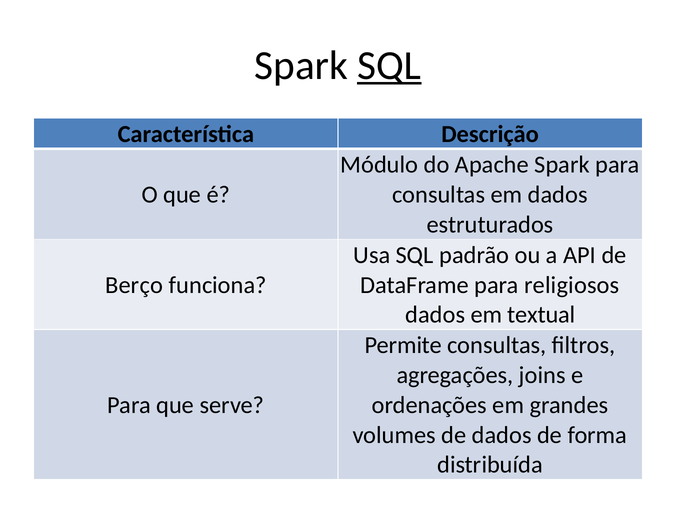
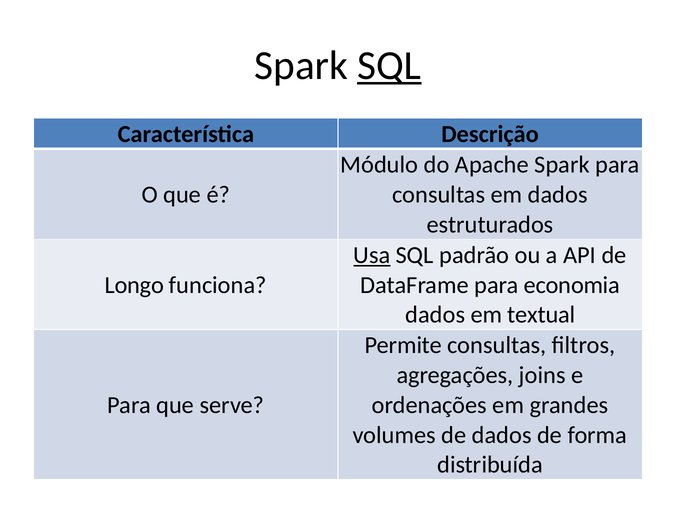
Usa underline: none -> present (372, 255)
Berço: Berço -> Longo (134, 285)
religiosos: religiosos -> economia (572, 285)
